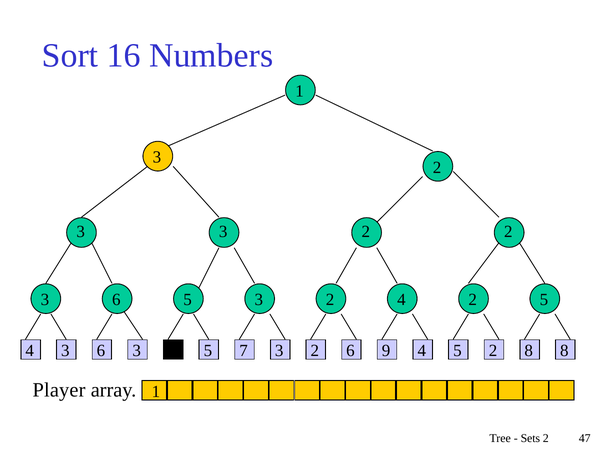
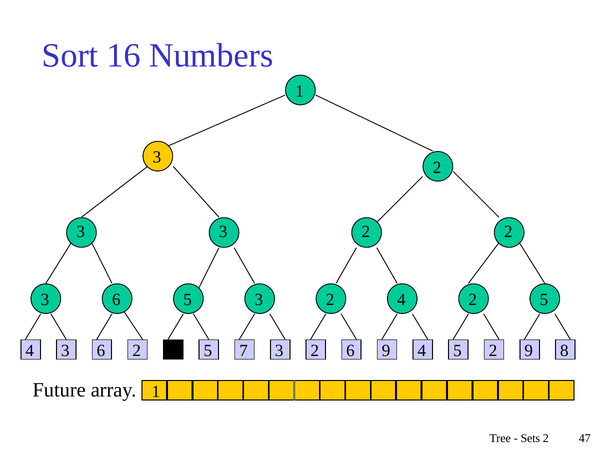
4 3 6 3: 3 -> 2 (137, 351)
2 8: 8 -> 9 (529, 351)
Player: Player -> Future (59, 390)
